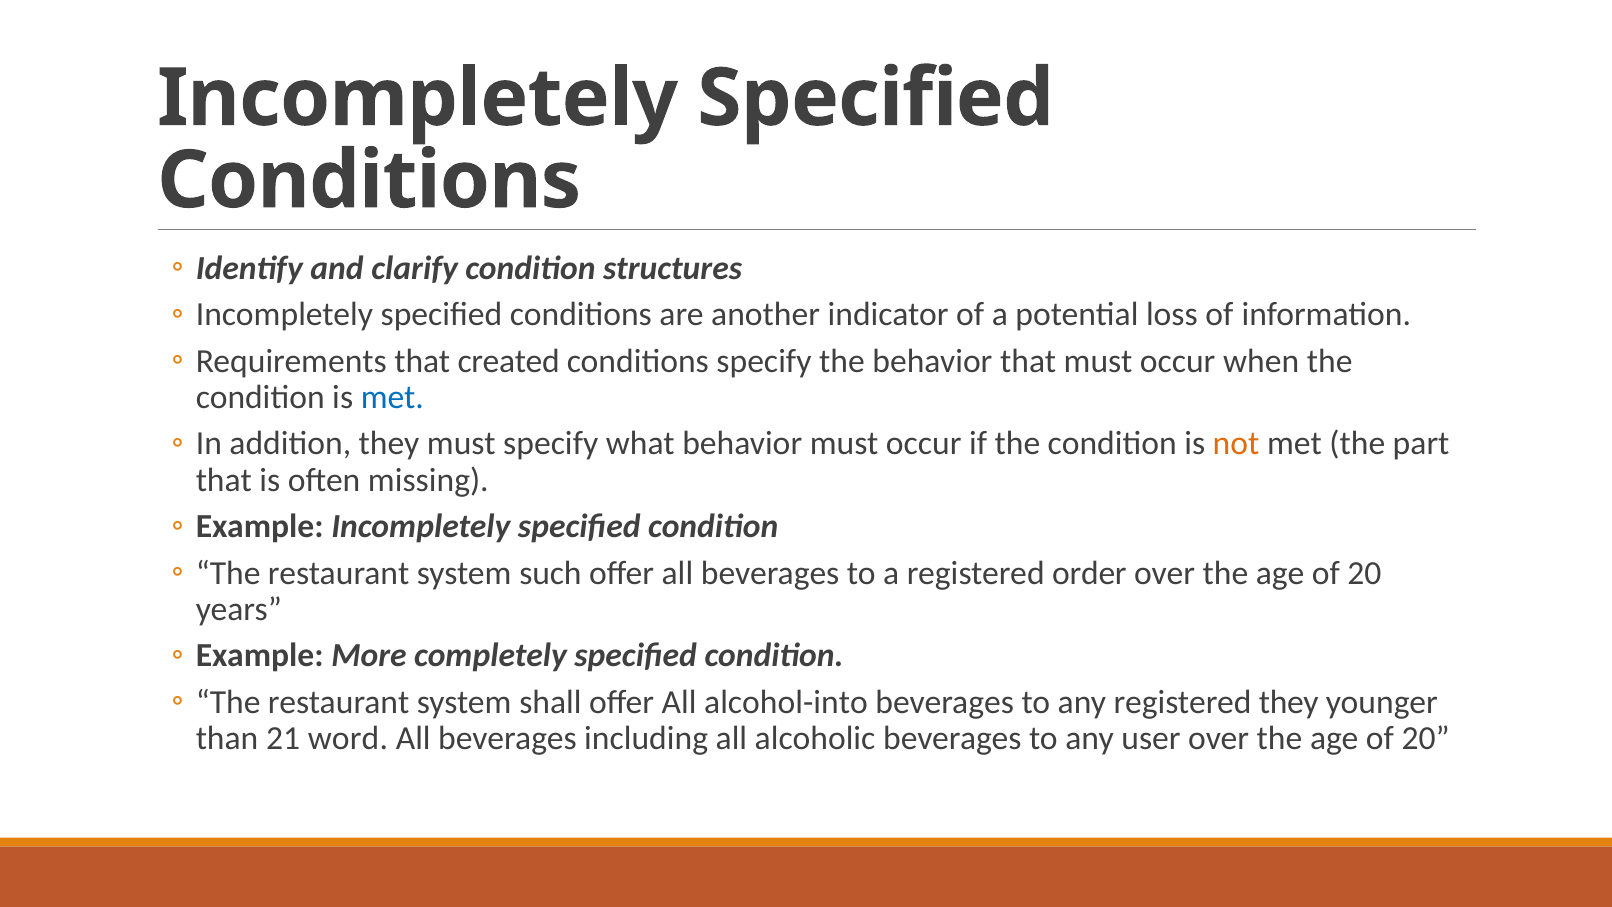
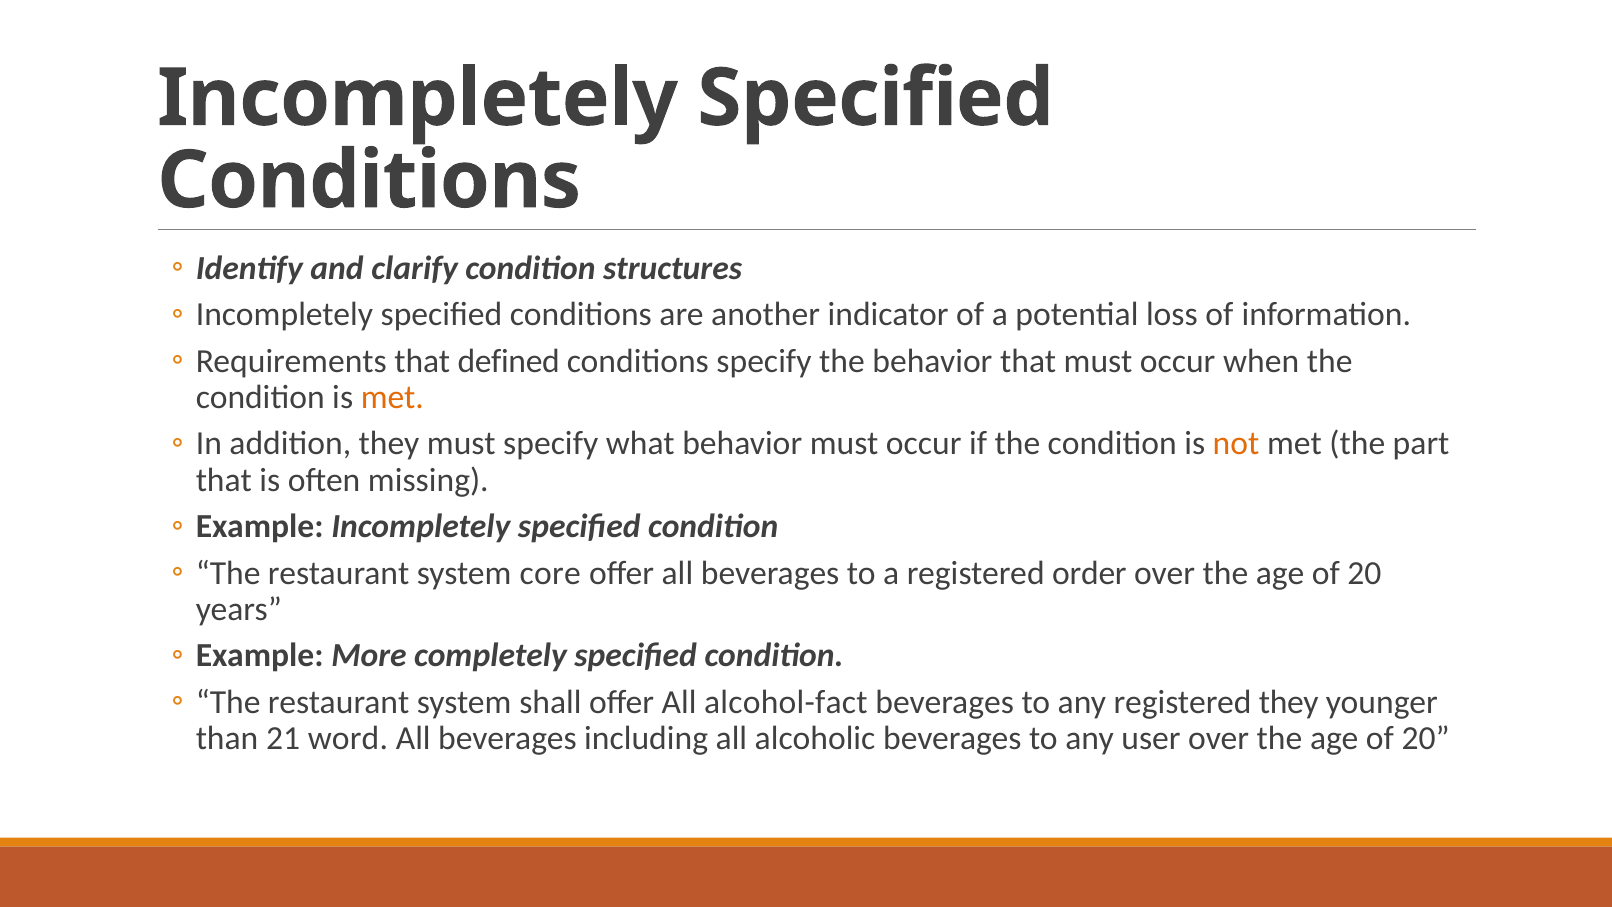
created: created -> defined (509, 361)
met colour: blue -> orange (392, 397)
such: such -> core (550, 573)
alcohol-into: alcohol-into -> alcohol-fact (786, 702)
